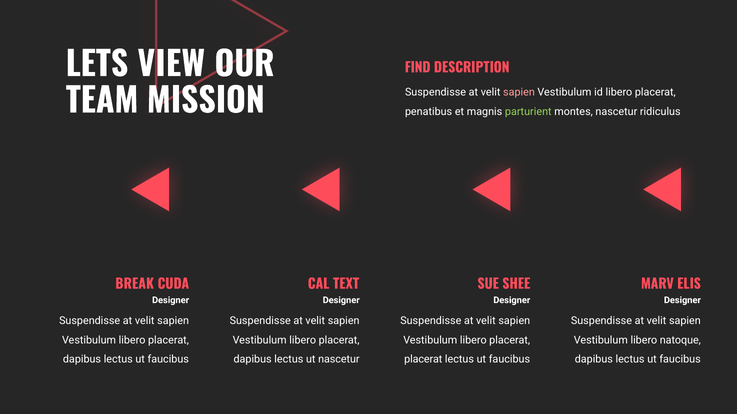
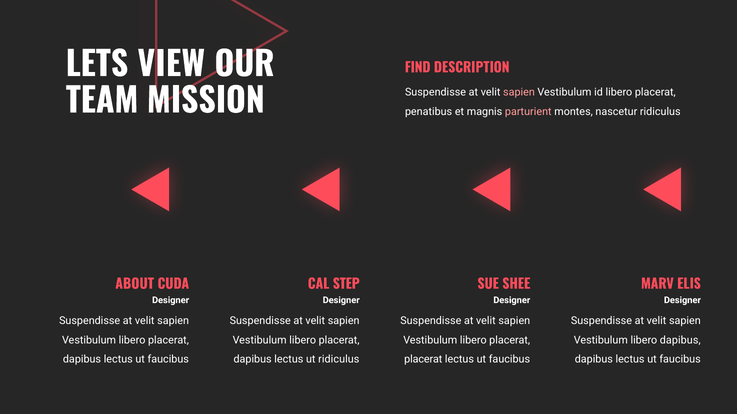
parturient colour: light green -> pink (528, 112)
BREAK: BREAK -> ABOUT (135, 285)
TEXT: TEXT -> STEP (346, 285)
libero natoque: natoque -> dapibus (680, 340)
ut nascetur: nascetur -> ridiculus (339, 360)
